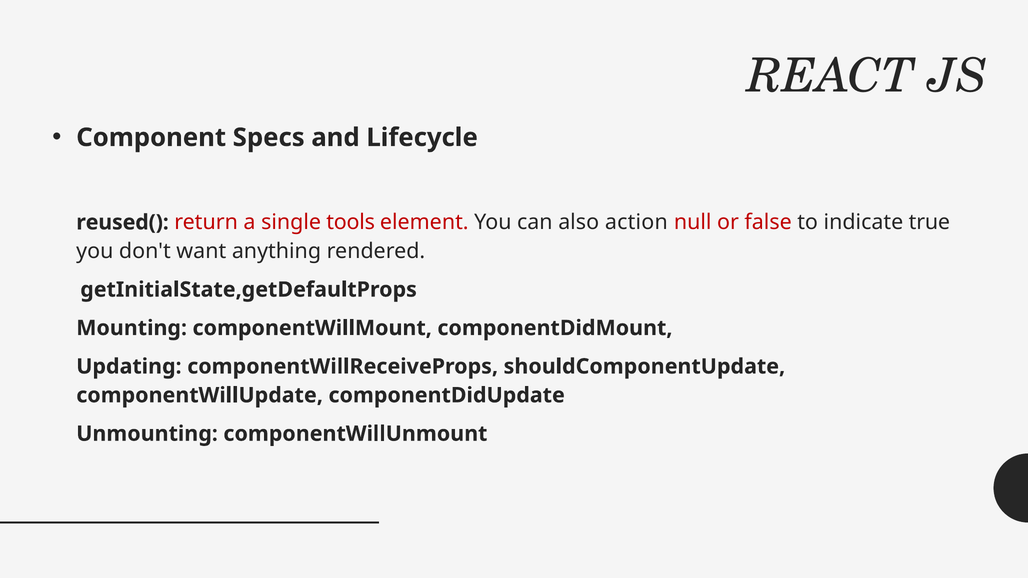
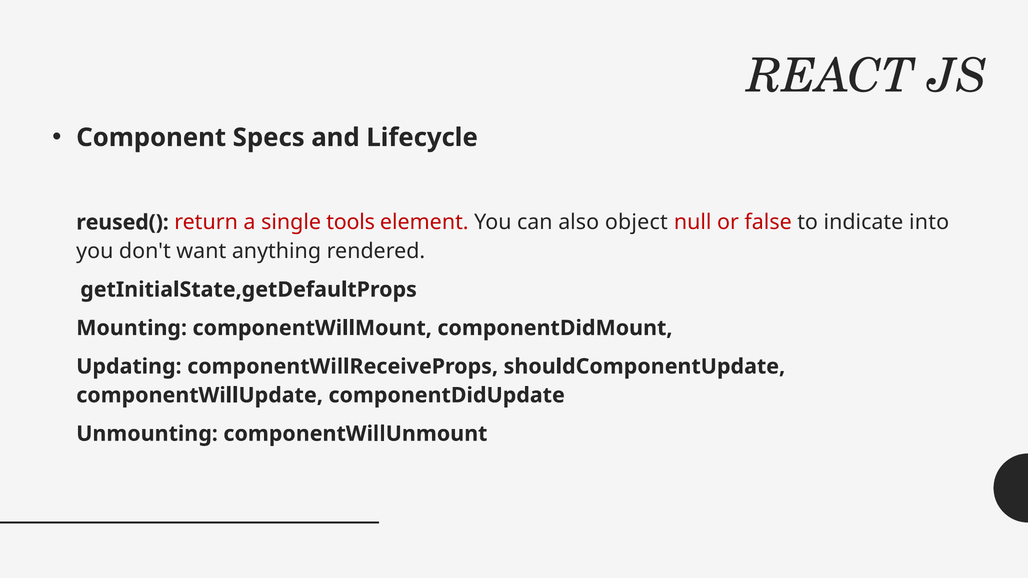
action: action -> object (636, 222)
true: true -> into (929, 222)
